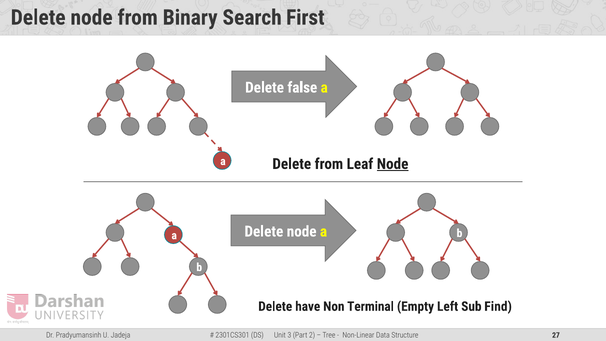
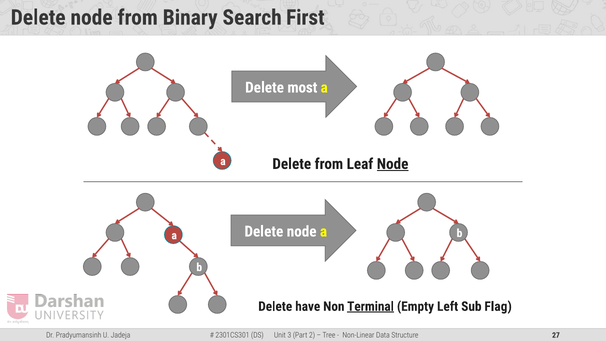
false: false -> most (302, 88)
Terminal underline: none -> present (371, 306)
Find: Find -> Flag (498, 306)
